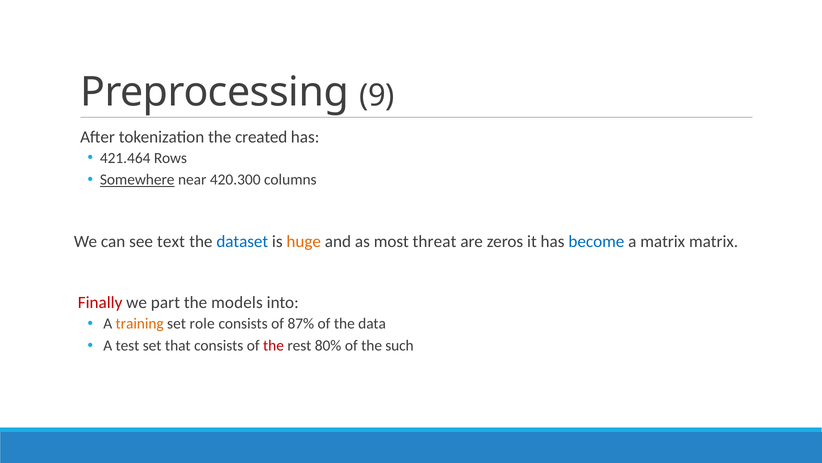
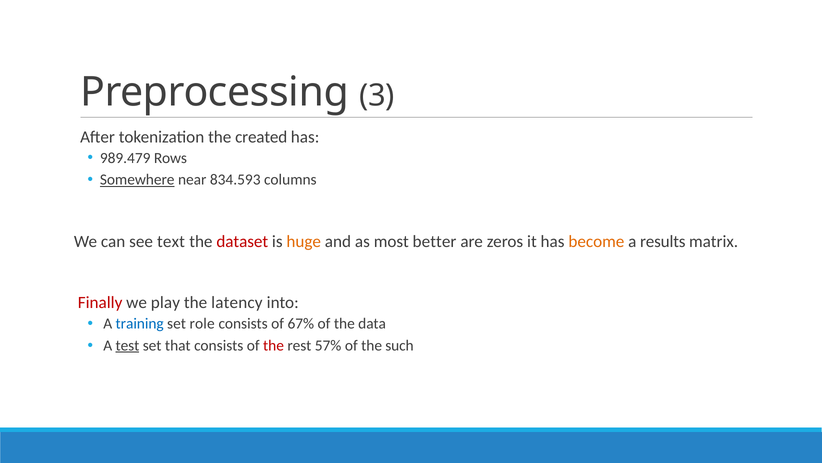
9: 9 -> 3 (377, 95)
421.464: 421.464 -> 989.479 (125, 158)
420.300: 420.300 -> 834.593 (235, 179)
dataset colour: blue -> red (242, 241)
threat: threat -> better (435, 241)
become colour: blue -> orange (596, 241)
a matrix: matrix -> results (663, 241)
part: part -> play (165, 302)
models: models -> latency (237, 302)
training colour: orange -> blue (140, 323)
87%: 87% -> 67% (301, 323)
test underline: none -> present (127, 345)
80%: 80% -> 57% (328, 345)
